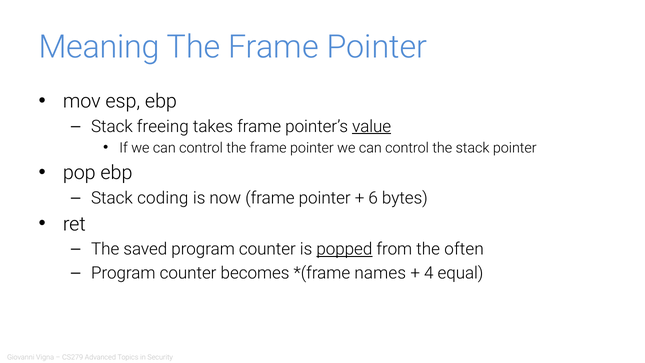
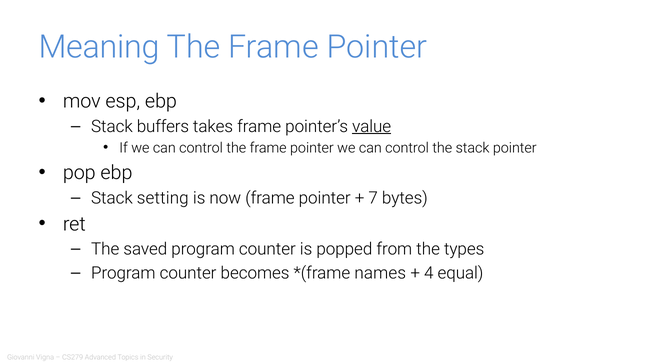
freeing: freeing -> buffers (163, 126)
coding: coding -> setting (163, 198)
6: 6 -> 7 (373, 198)
popped underline: present -> none (344, 249)
often: often -> types (464, 249)
